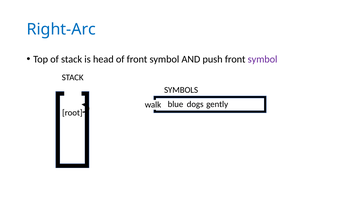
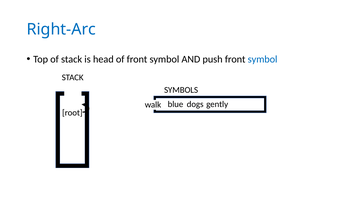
symbol colour: purple -> blue (263, 59)
